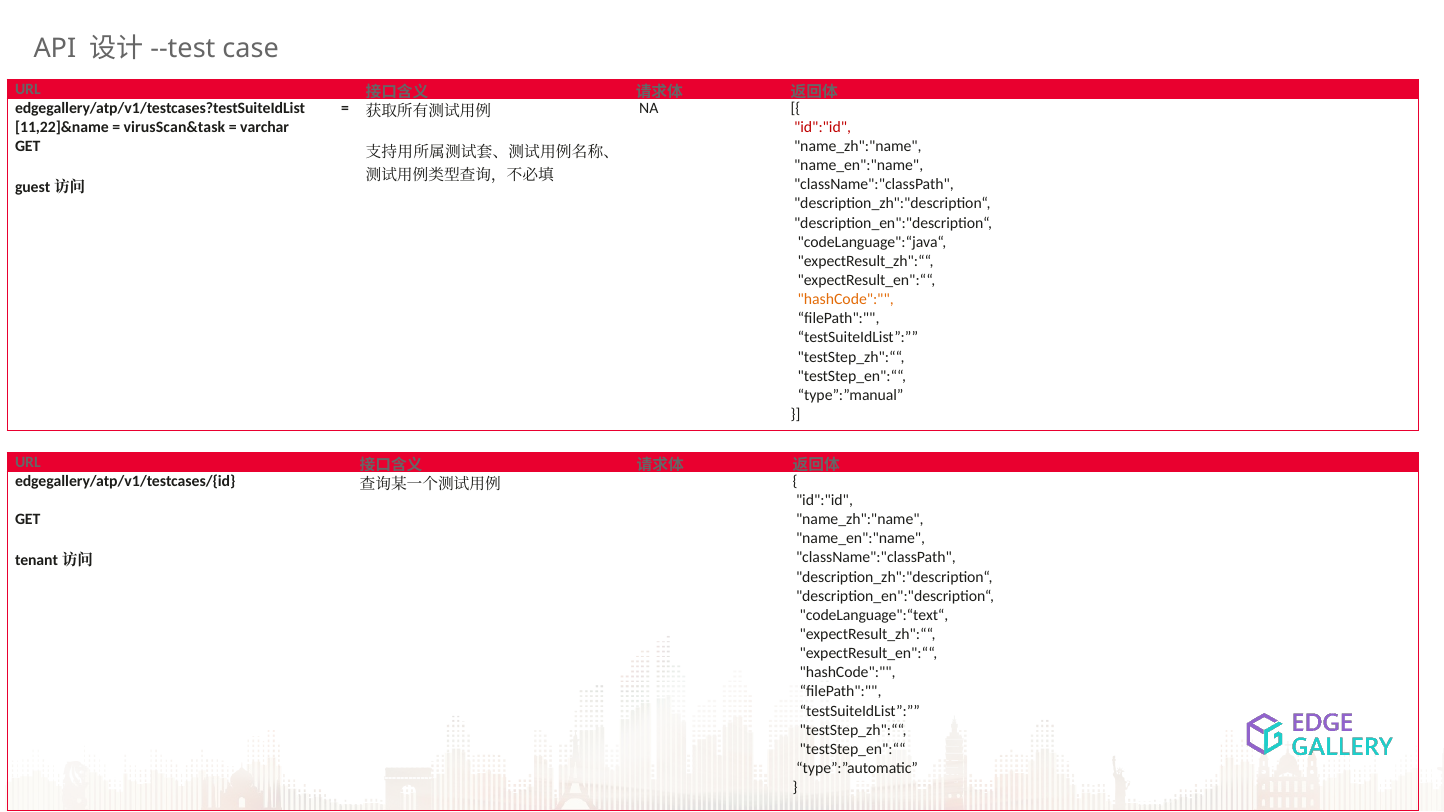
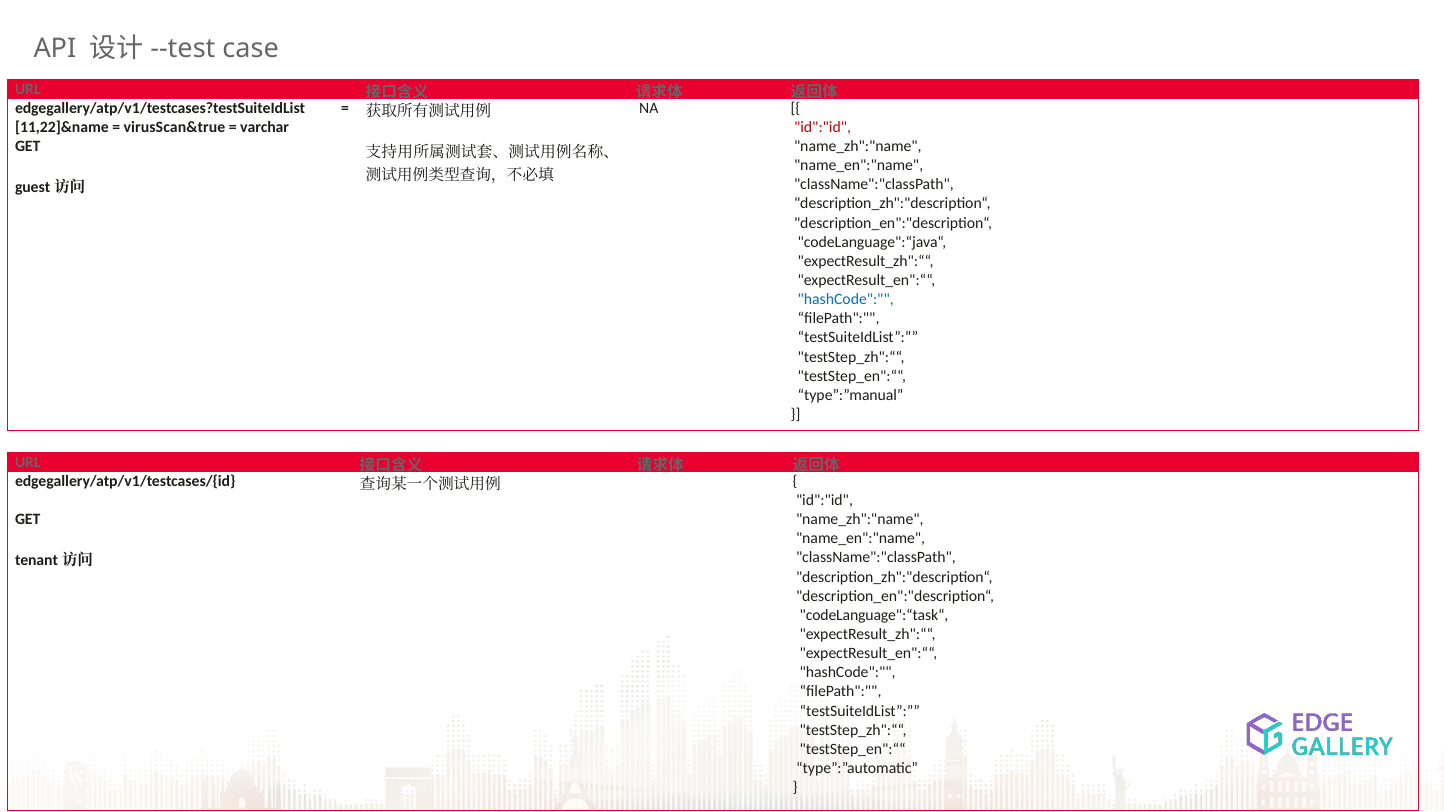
virusScan&task: virusScan&task -> virusScan&true (174, 127)
hashCode colour: orange -> blue (846, 299)
codeLanguage":“text“: codeLanguage":“text“ -> codeLanguage":“task“ (874, 615)
